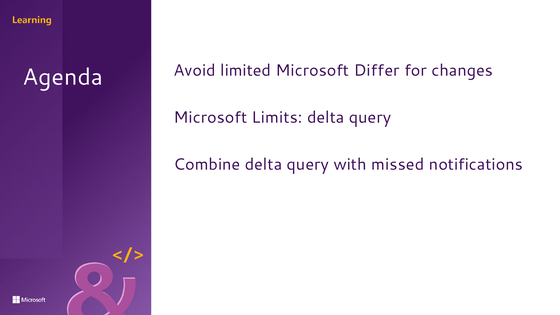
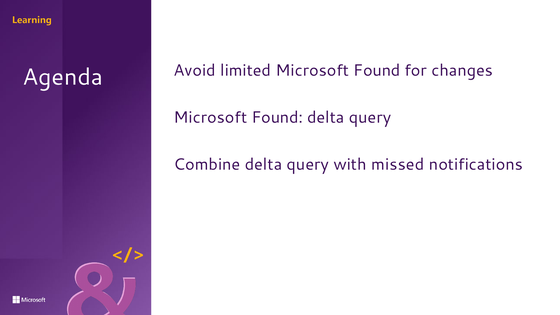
Differ: Differ -> Found (377, 70)
Limits: Limits -> Found (277, 117)
